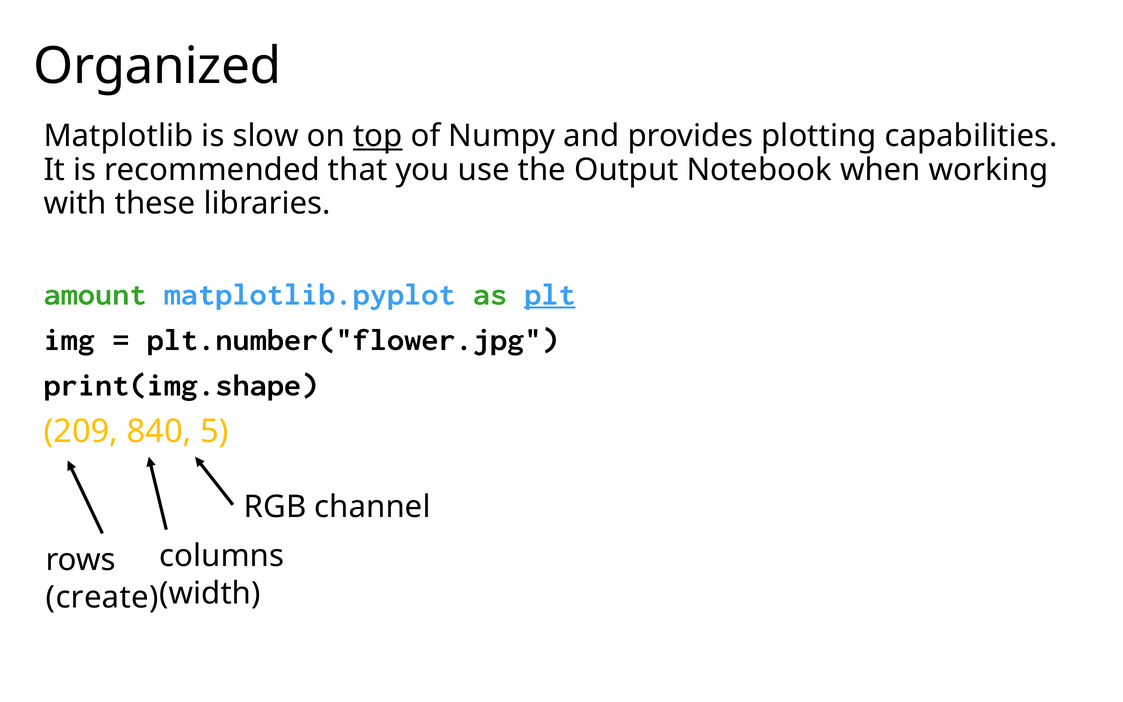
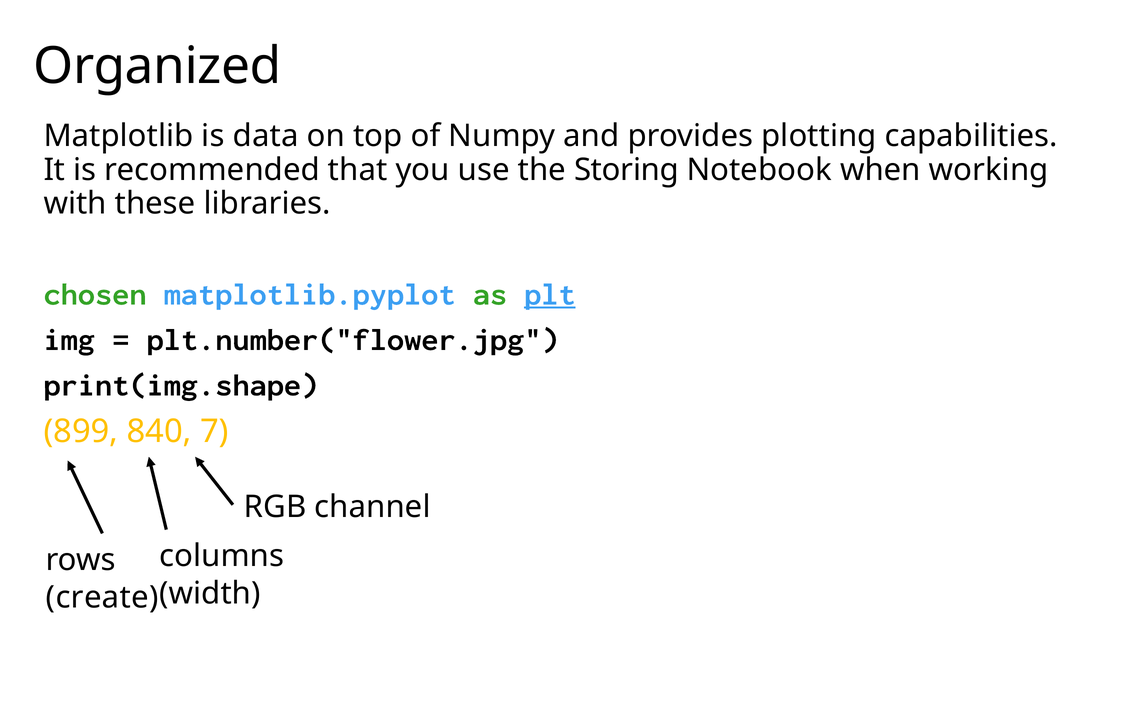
slow: slow -> data (266, 136)
top underline: present -> none (378, 136)
Output: Output -> Storing (627, 170)
amount: amount -> chosen (95, 294)
209: 209 -> 899 (81, 431)
5: 5 -> 7 (214, 431)
